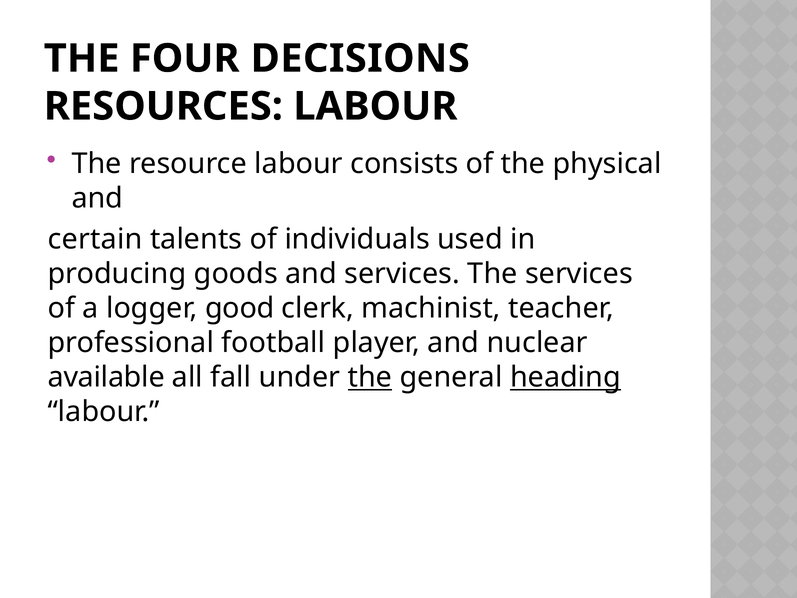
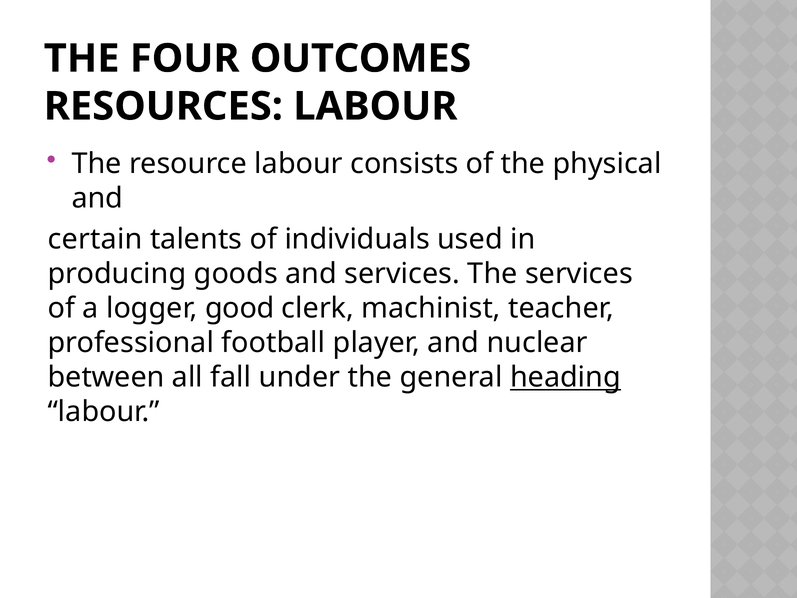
DECISIONS: DECISIONS -> OUTCOMES (361, 59)
available: available -> between (106, 377)
the underline: present -> none (370, 377)
